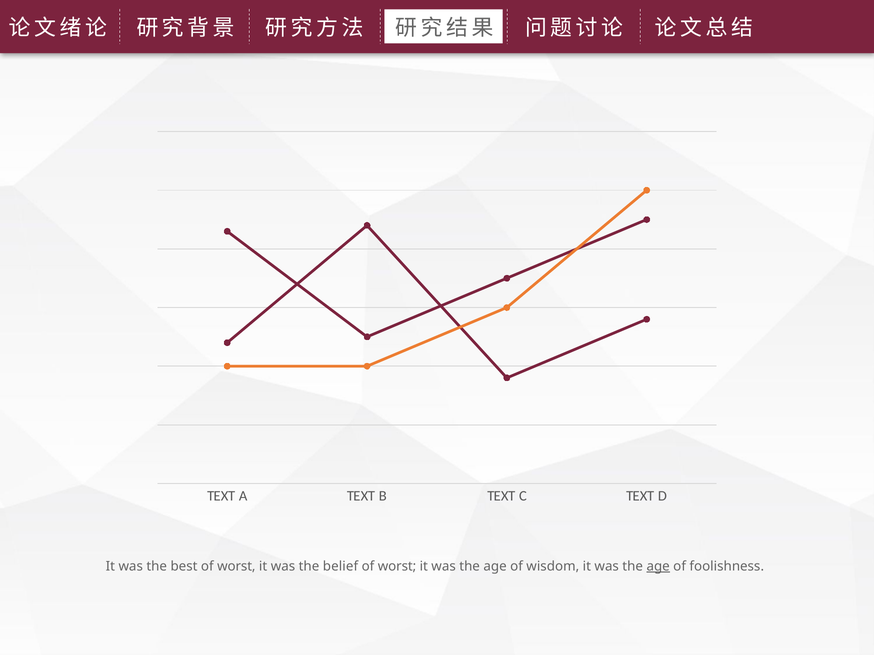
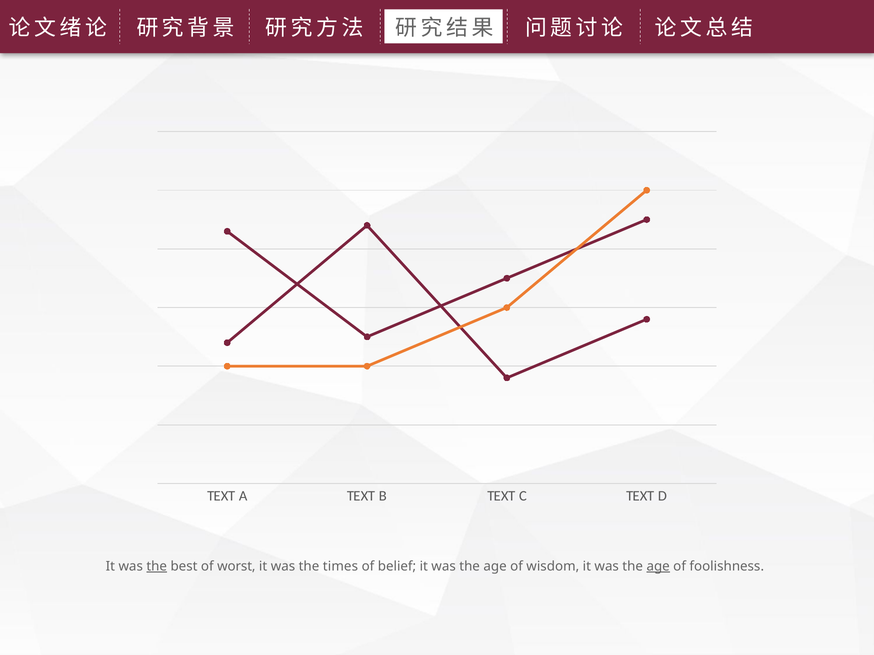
the underline: none -> present (157, 567)
belief: belief -> times (340, 567)
worst: worst -> belief (397, 567)
